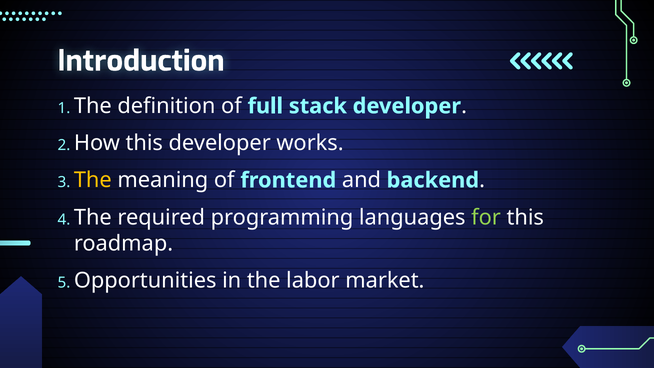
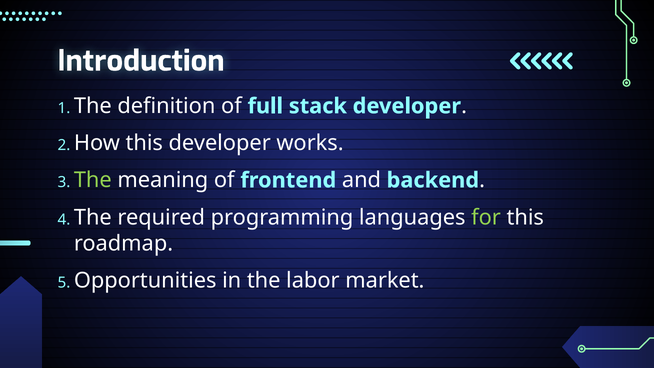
The colour: yellow -> light green (93, 180)
